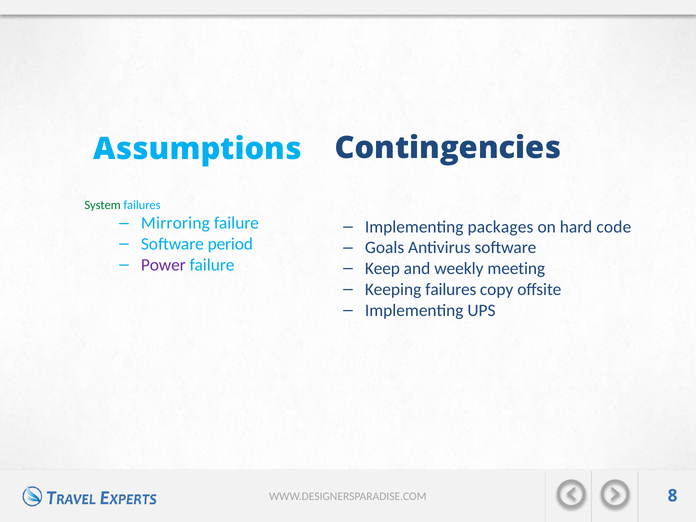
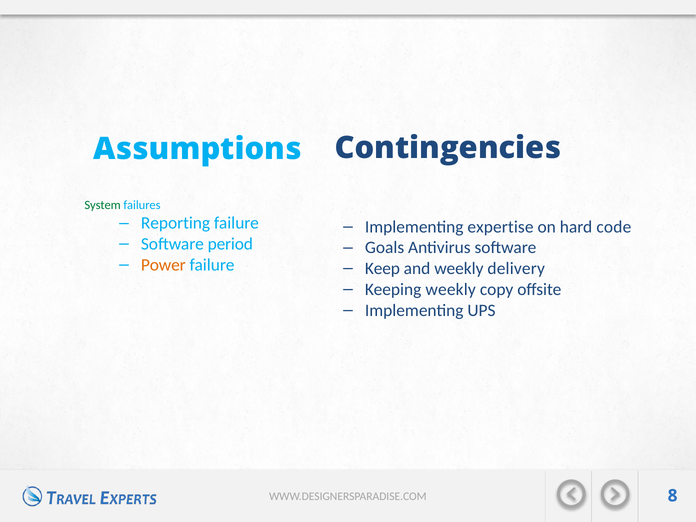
Mirroring: Mirroring -> Reporting (176, 223)
packages: packages -> expertise (500, 227)
Power colour: purple -> orange (163, 265)
meeting: meeting -> delivery (516, 269)
Keeping failures: failures -> weekly (451, 290)
